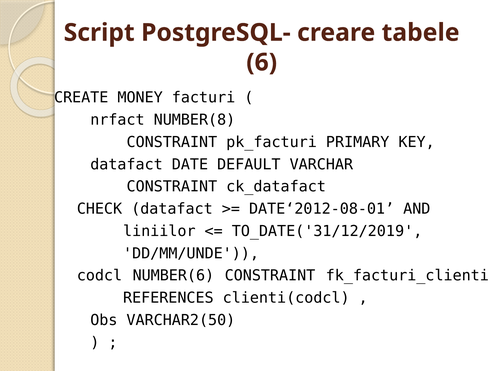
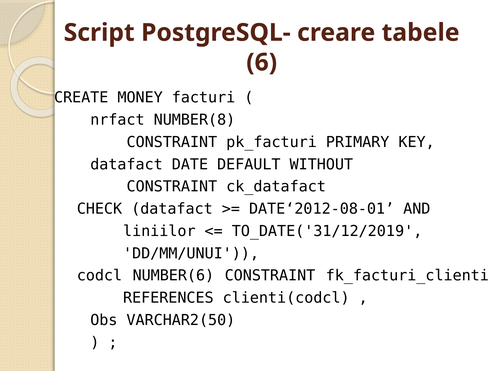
VARCHAR: VARCHAR -> WITHOUT (321, 164)
DD/MM/UNDE: DD/MM/UNDE -> DD/MM/UNUI (191, 253)
